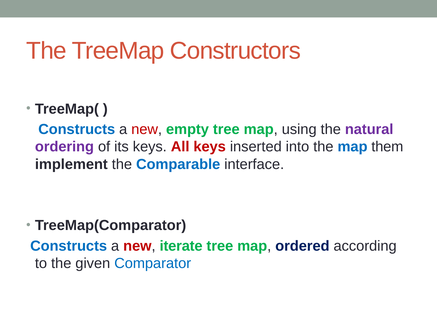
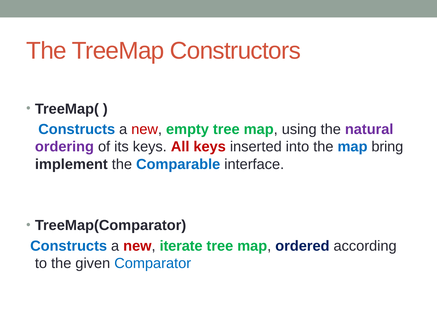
them: them -> bring (387, 147)
